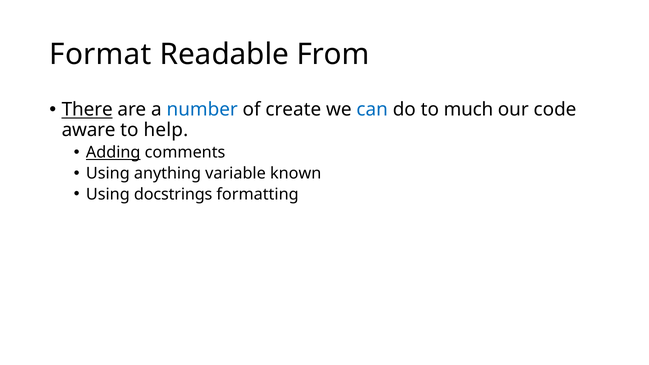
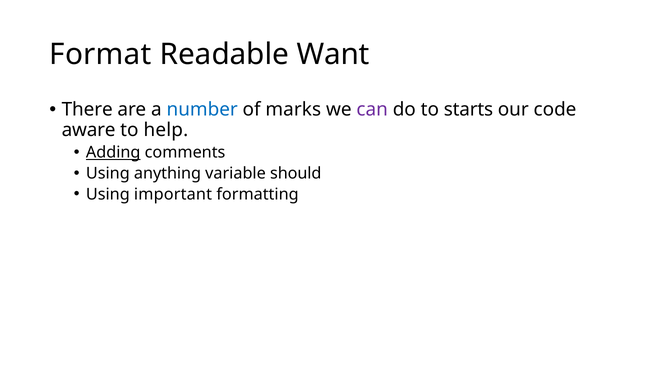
From: From -> Want (333, 55)
There underline: present -> none (87, 110)
create: create -> marks (293, 110)
can colour: blue -> purple (372, 110)
much: much -> starts (468, 110)
known: known -> should (296, 173)
docstrings: docstrings -> important (173, 194)
